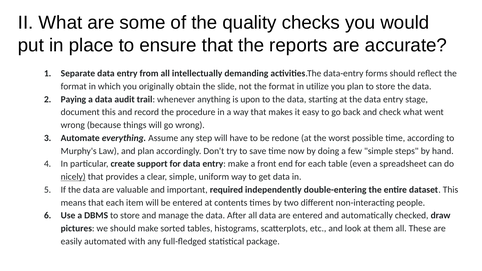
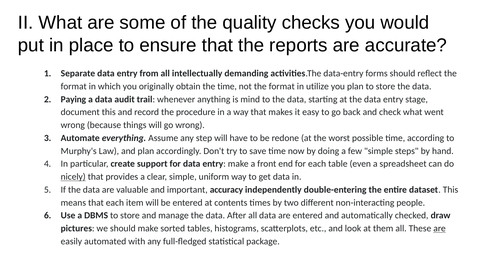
the slide: slide -> time (227, 86)
upon: upon -> mind (250, 99)
required: required -> accuracy (226, 190)
are underline: none -> present (440, 229)
